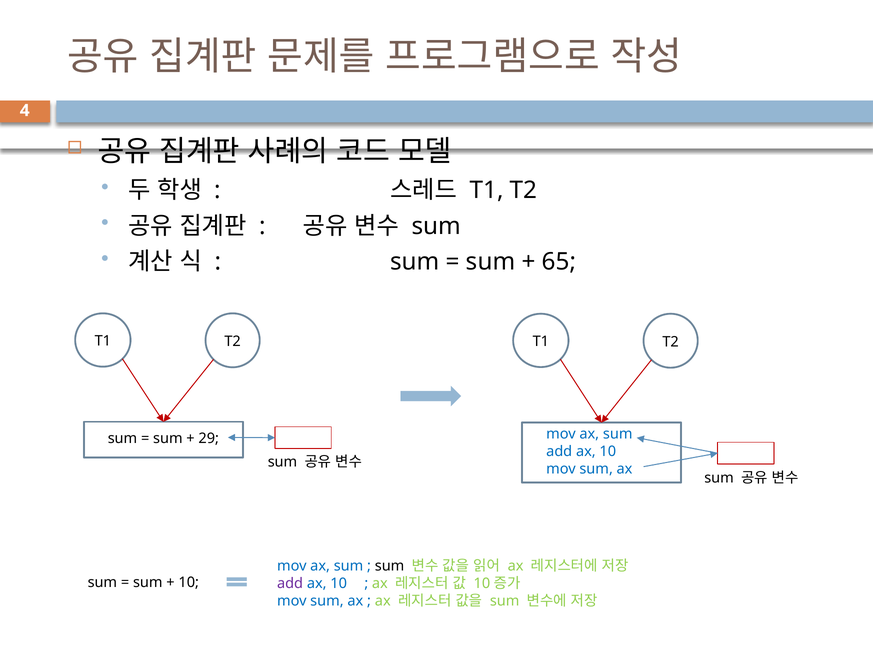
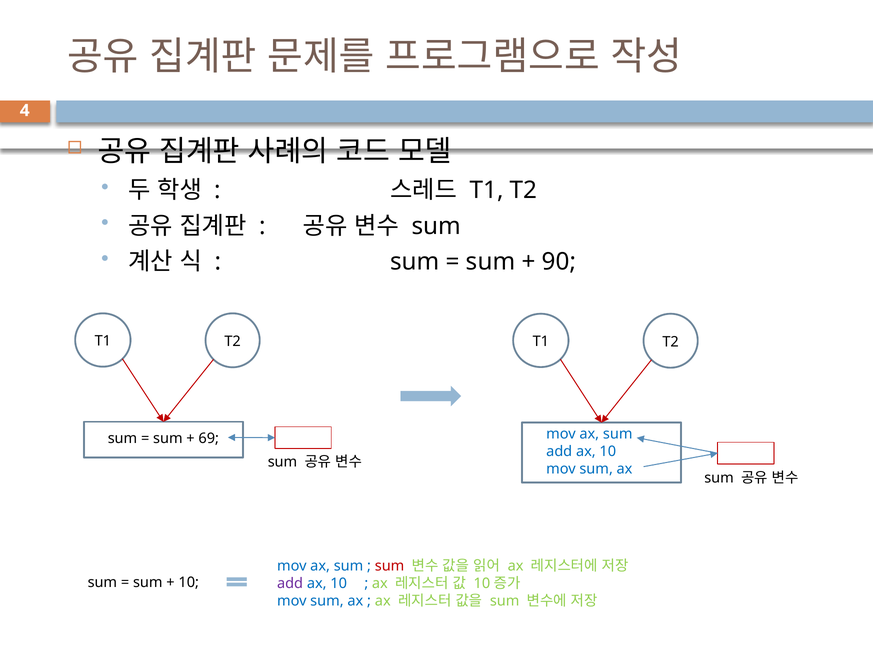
65: 65 -> 90 (559, 262)
29: 29 -> 69 (209, 438)
sum colour: black -> red (390, 566)
